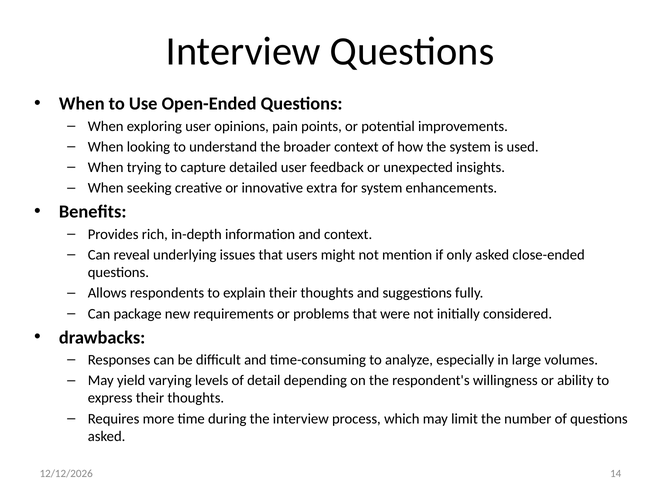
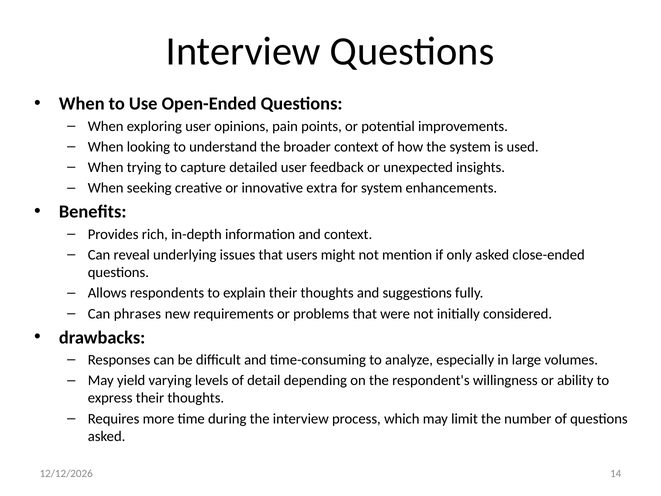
package: package -> phrases (137, 314)
